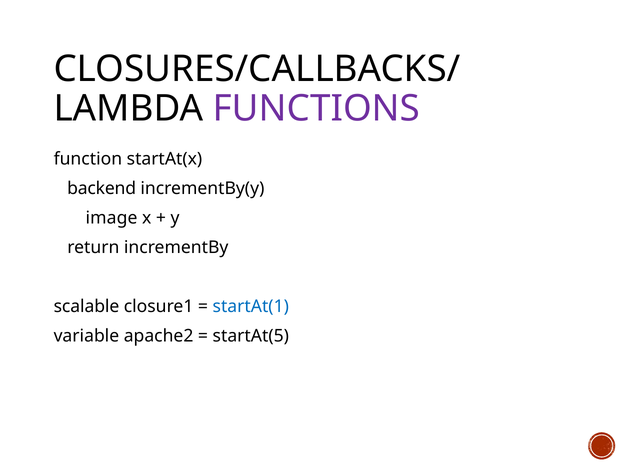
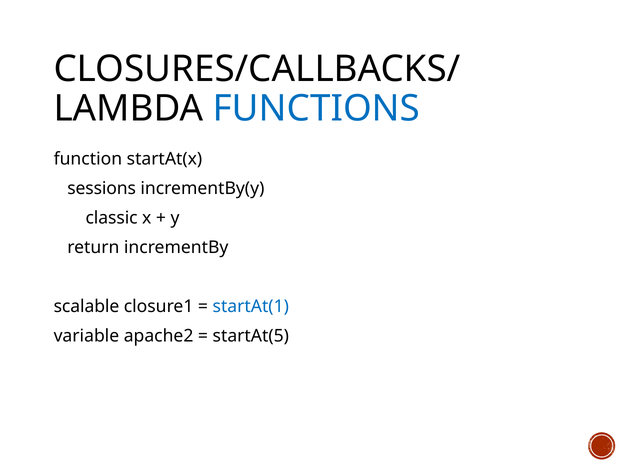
FUNCTIONS colour: purple -> blue (316, 109)
backend: backend -> sessions (102, 188)
image: image -> classic (112, 218)
